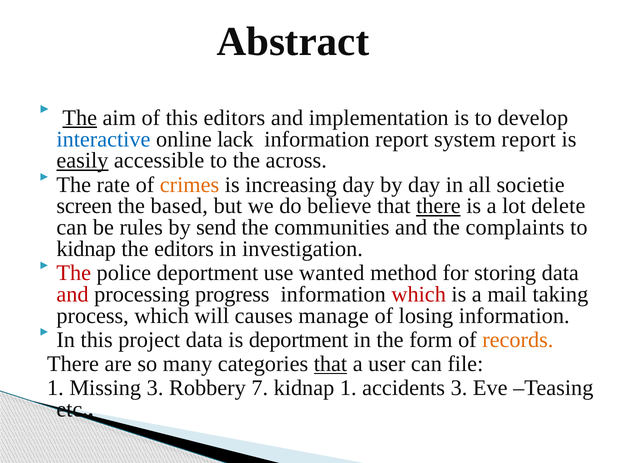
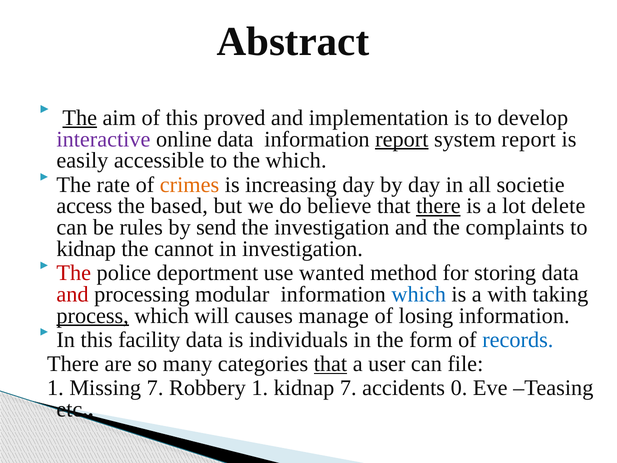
this editors: editors -> proved (234, 118)
interactive colour: blue -> purple (103, 139)
online lack: lack -> data (235, 139)
report underline: none -> present (402, 139)
easily underline: present -> none (82, 160)
the across: across -> which (296, 160)
screen: screen -> access (84, 206)
the communities: communities -> investigation (332, 227)
the editors: editors -> cannot (184, 249)
progress: progress -> modular (232, 294)
which colour: red -> blue (419, 294)
mail: mail -> with (507, 294)
process underline: none -> present (93, 316)
project: project -> facility (149, 340)
is deportment: deportment -> individuals (298, 340)
records colour: orange -> blue (518, 340)
Missing 3: 3 -> 7 (155, 388)
Robbery 7: 7 -> 1 (260, 388)
kidnap 1: 1 -> 7 (348, 388)
accidents 3: 3 -> 0 (459, 388)
